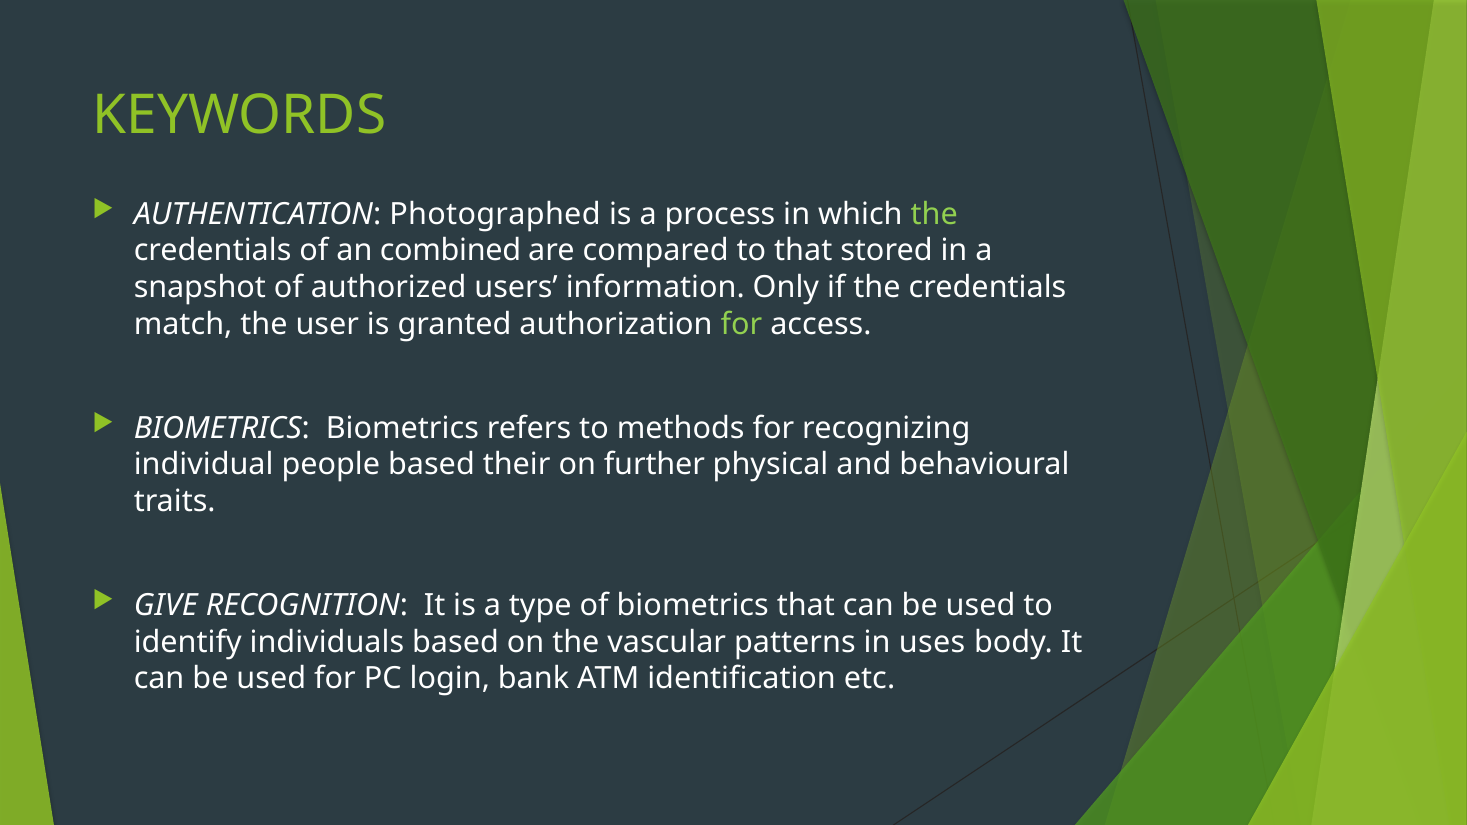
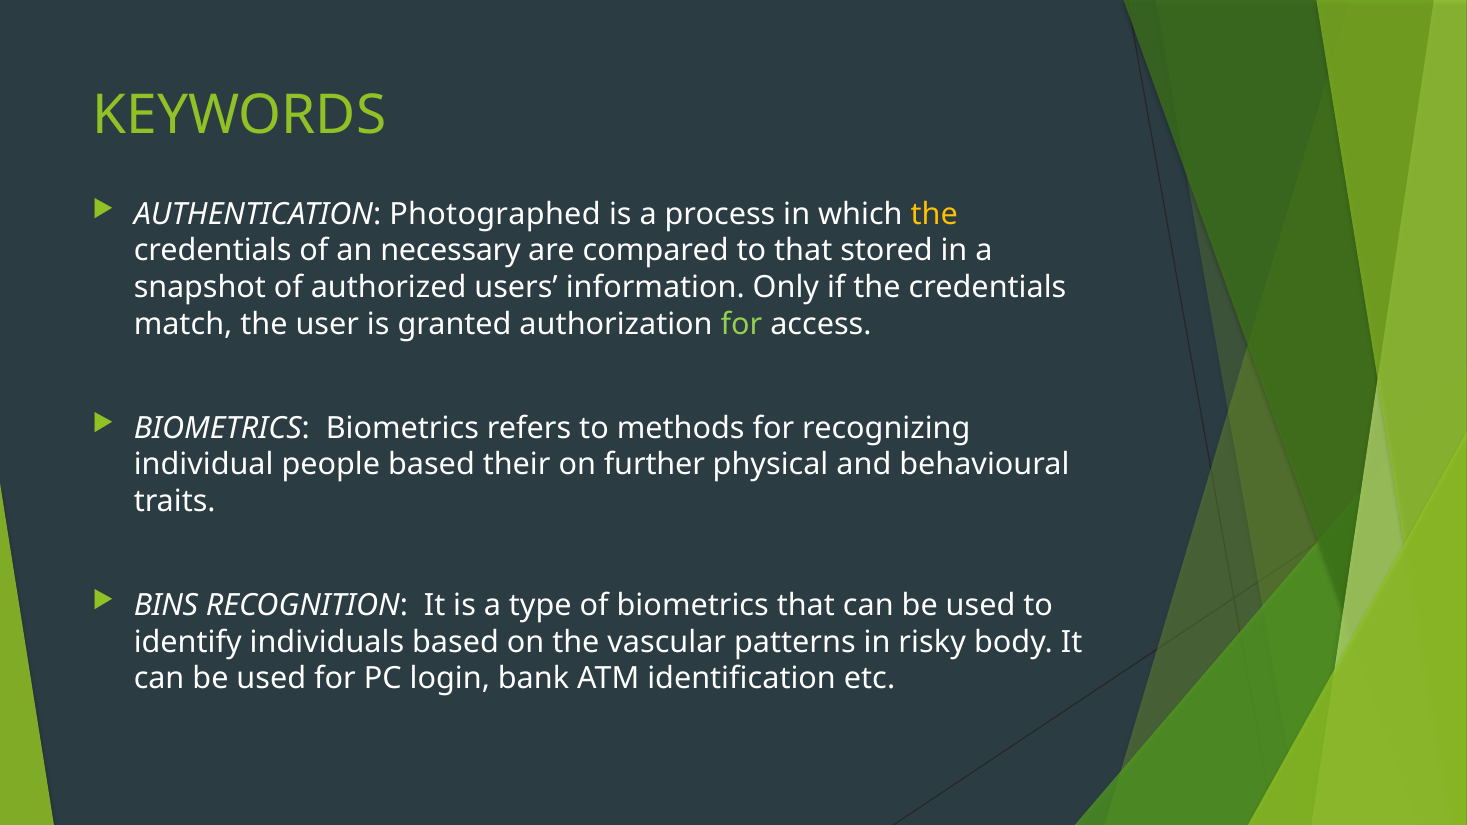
the colour: light green -> yellow (934, 214)
combined: combined -> necessary (450, 251)
GIVE: GIVE -> BINS (166, 605)
uses: uses -> risky (932, 642)
